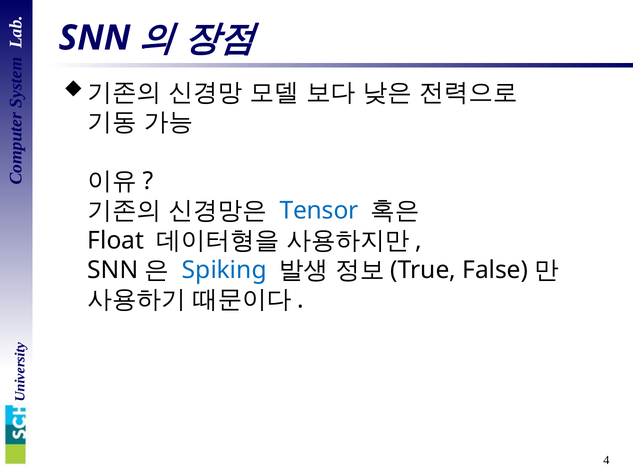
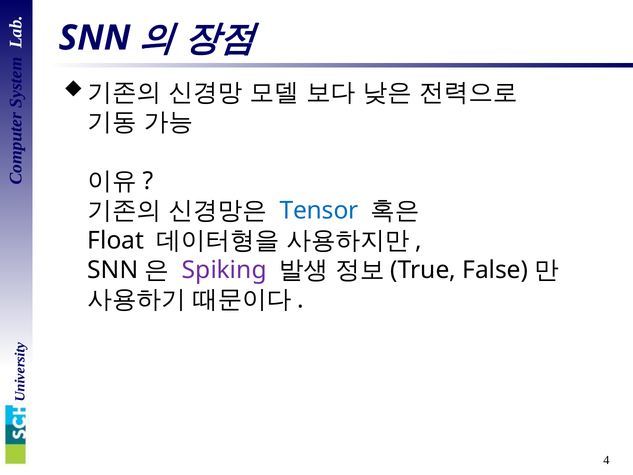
Spiking colour: blue -> purple (224, 270)
